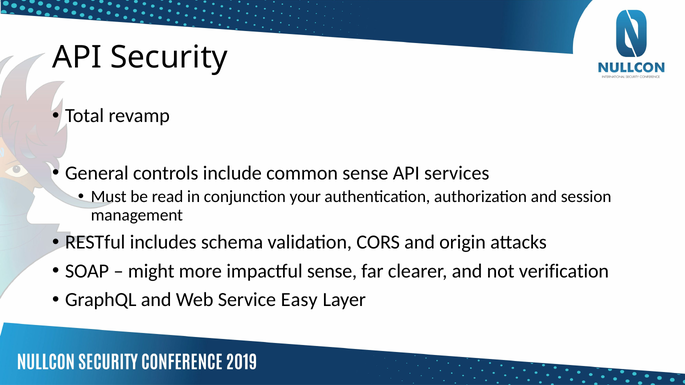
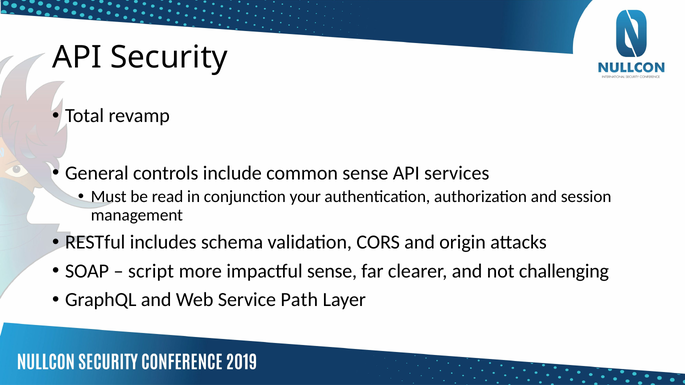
might: might -> script (151, 271)
verification: verification -> challenging (564, 271)
Easy: Easy -> Path (299, 300)
